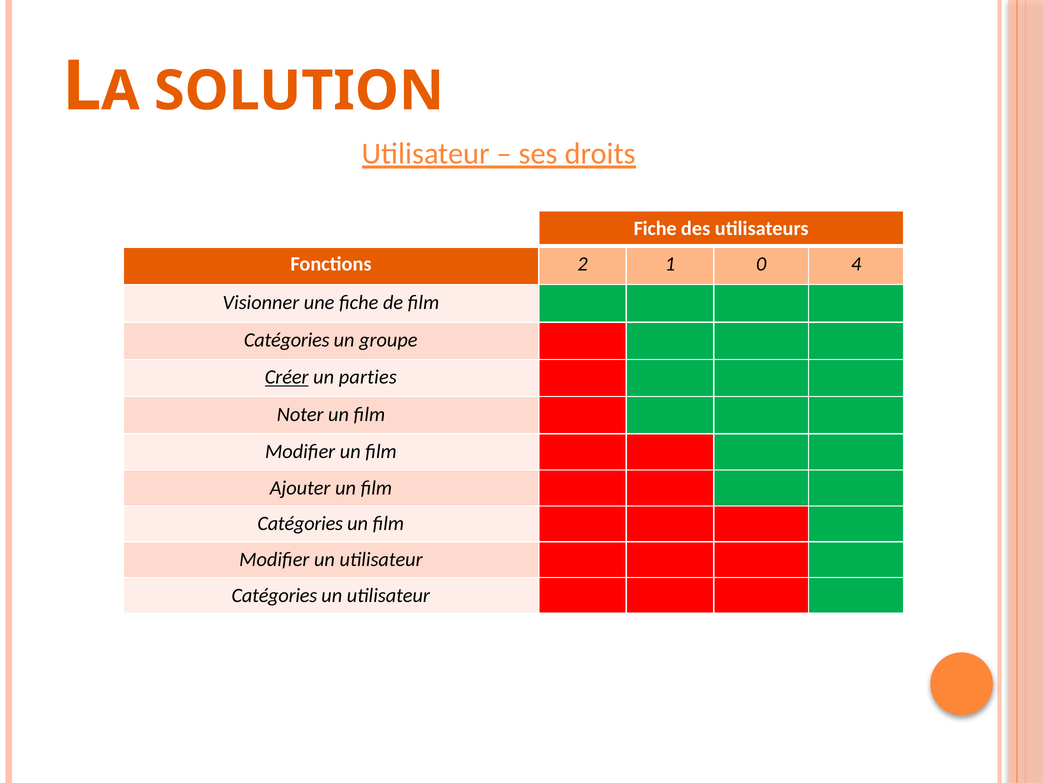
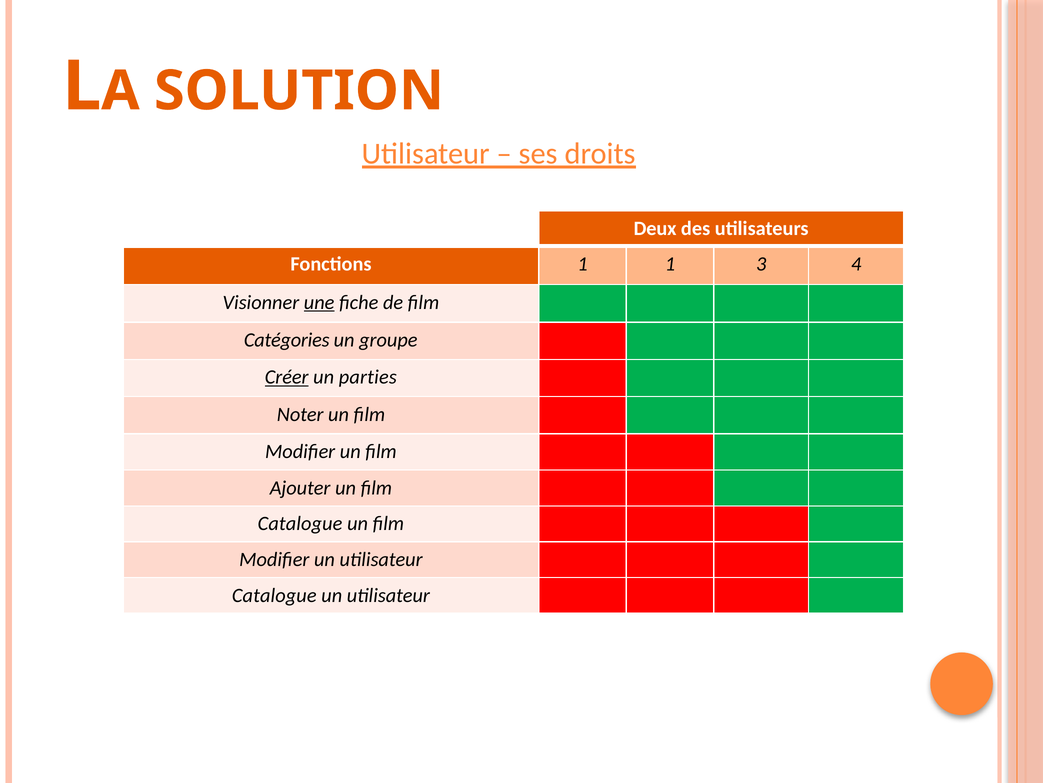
Fiche: Fiche -> Deux (655, 228)
Fonctions 2: 2 -> 1 (583, 264)
0: 0 -> 3 (761, 264)
une underline: none -> present (319, 302)
Catégories: Catégories -> Catalogue (300, 523)
Catégories: Catégories -> Catalogue (274, 595)
